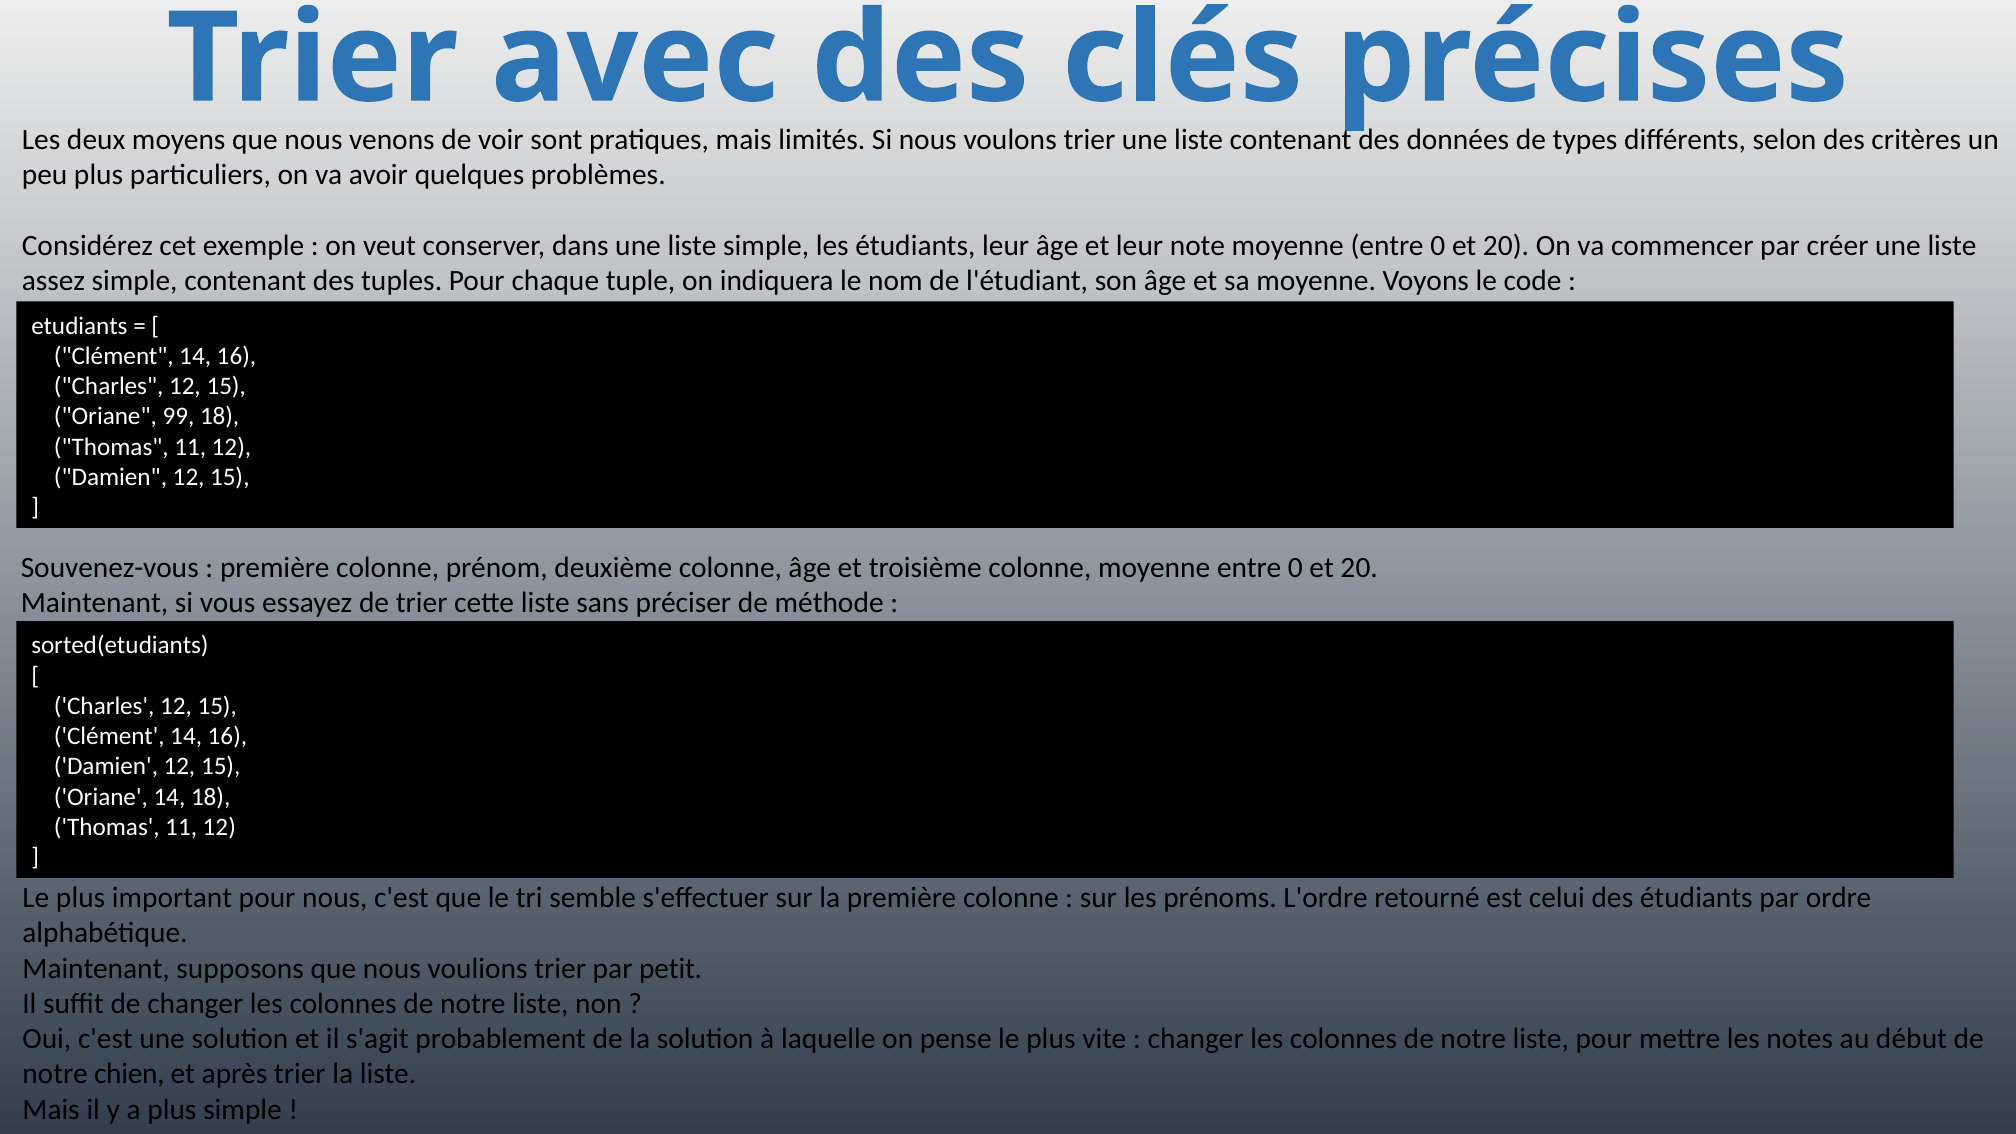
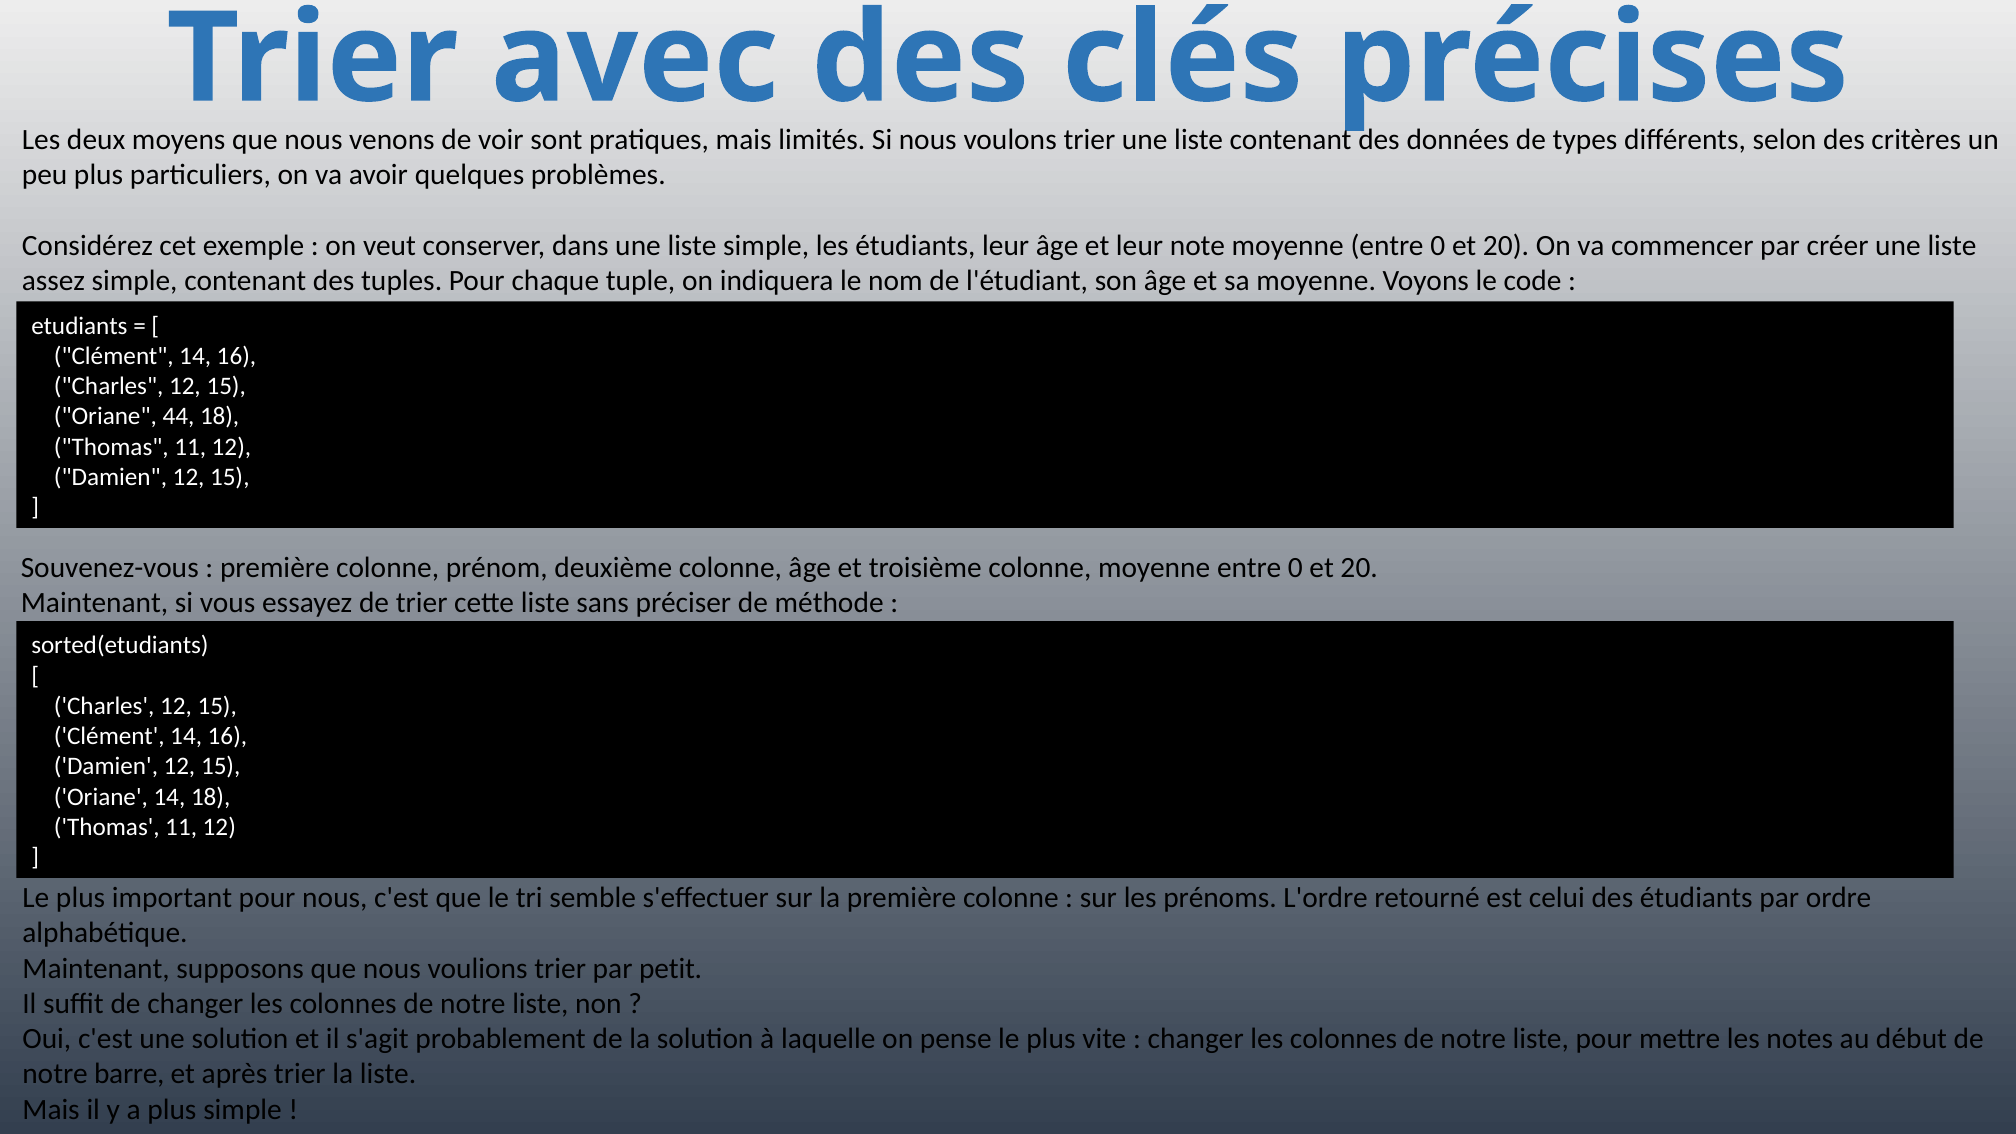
99: 99 -> 44 (178, 416)
chien: chien -> barre (129, 1074)
